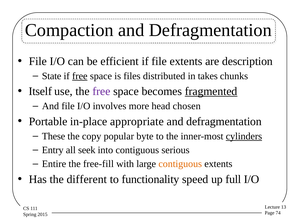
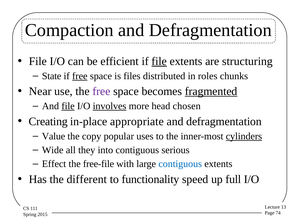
file underline: none -> present (159, 61)
description: description -> structuring (247, 61)
takes: takes -> roles (208, 76)
Itself: Itself -> Near (40, 91)
file underline: none -> present (68, 106)
involves underline: none -> present (110, 106)
Portable: Portable -> Creating (48, 121)
These: These -> Value (54, 136)
byte: byte -> uses (145, 136)
Entry: Entry -> Wide (53, 150)
seek: seek -> they (87, 150)
Entire: Entire -> Effect (54, 164)
free-fill: free-fill -> free-file (99, 164)
contiguous colour: orange -> blue (180, 164)
